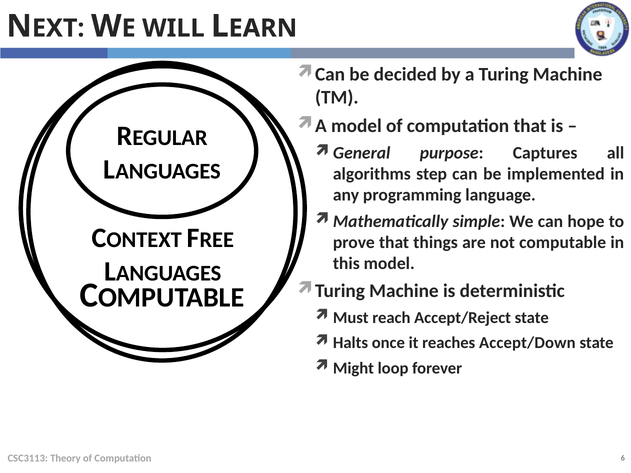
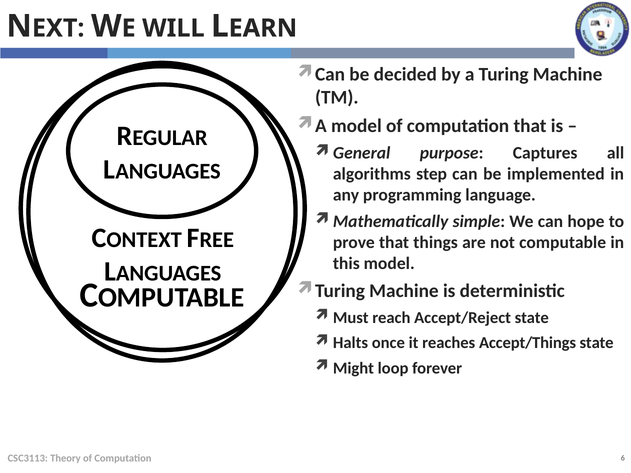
Accept/Down: Accept/Down -> Accept/Things (528, 343)
